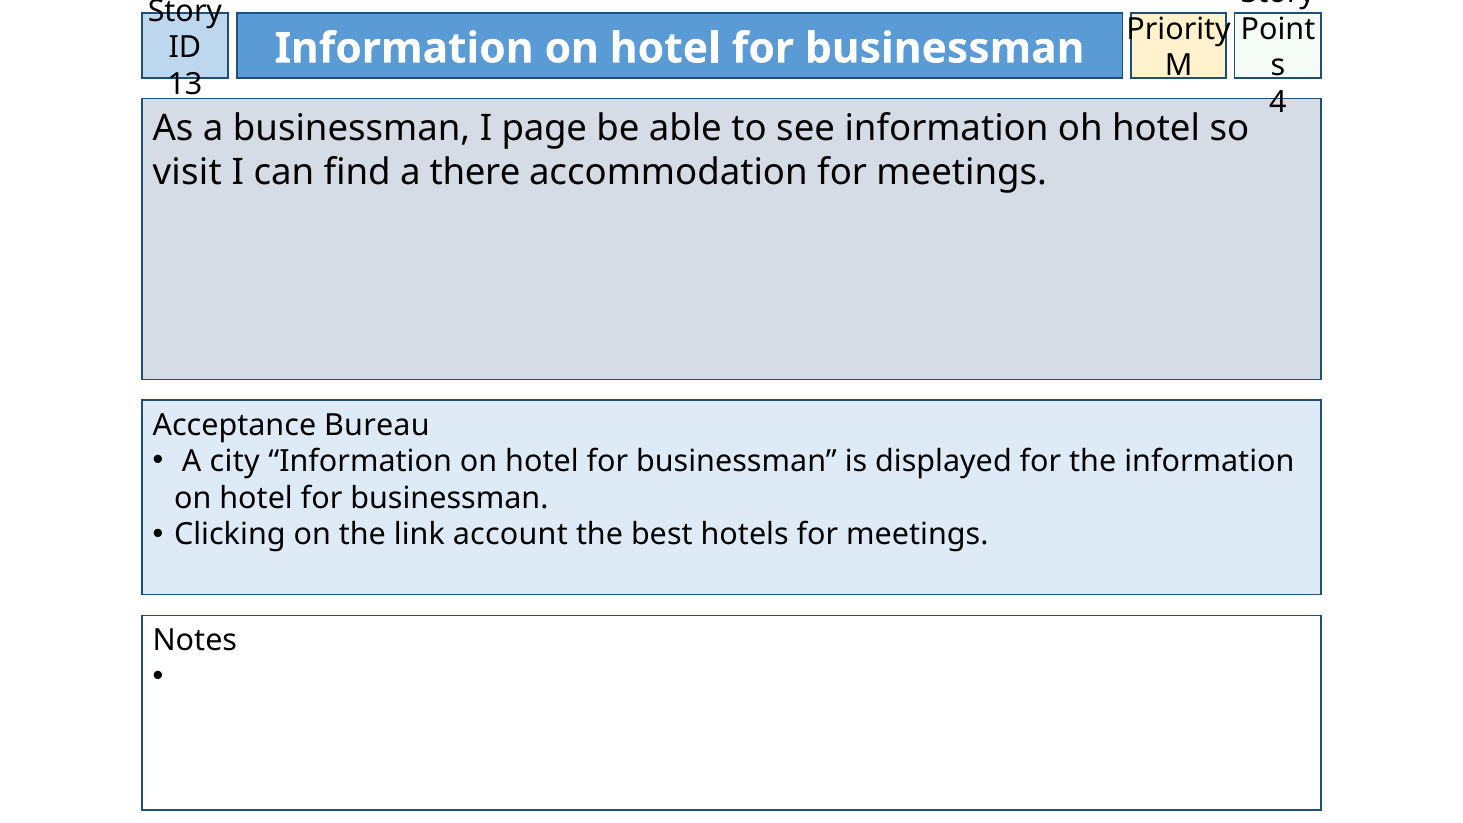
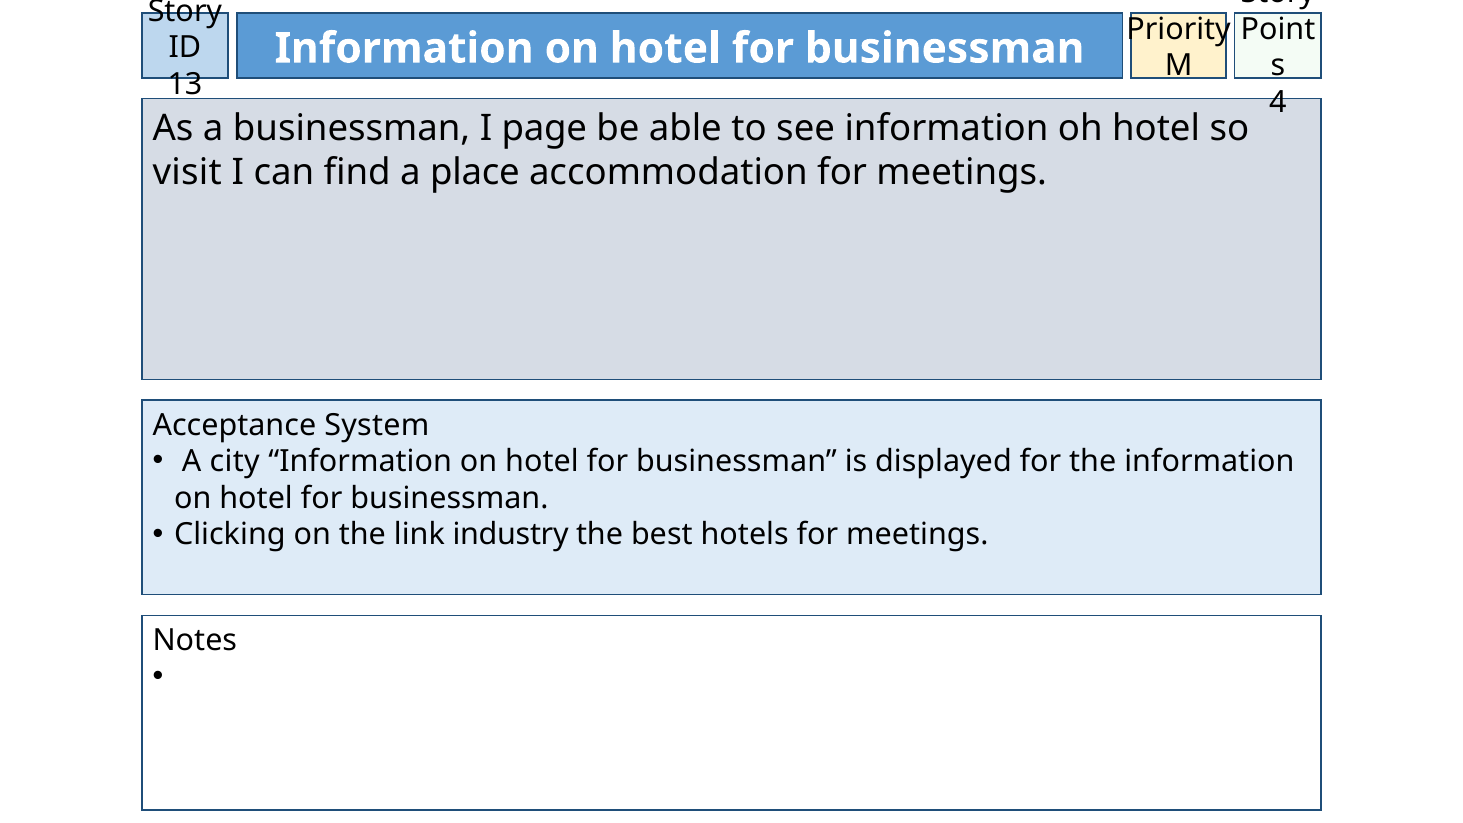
there: there -> place (475, 172)
Bureau: Bureau -> System (377, 425)
account: account -> industry (511, 535)
